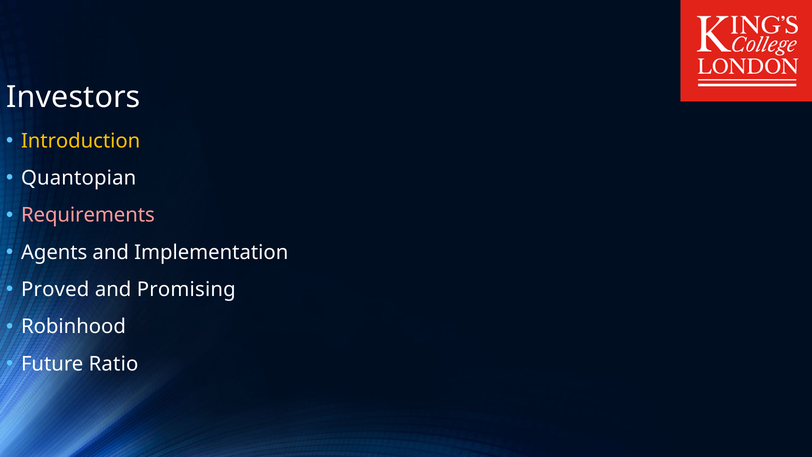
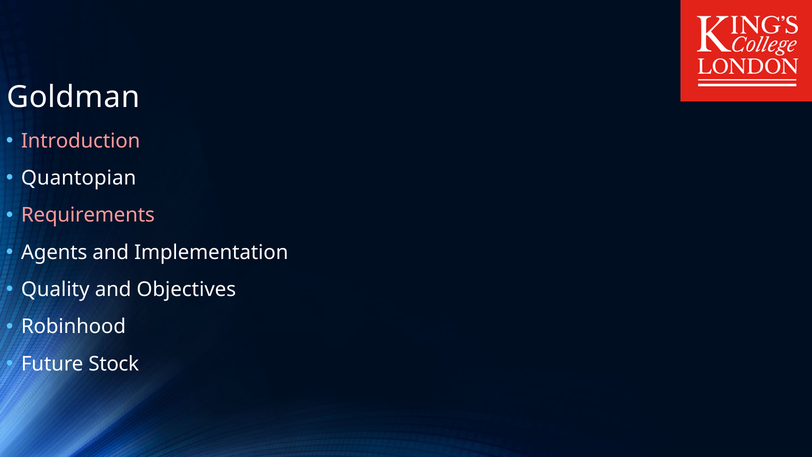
Investors: Investors -> Goldman (73, 97)
Introduction colour: yellow -> pink (81, 141)
Proved: Proved -> Quality (55, 289)
Promising: Promising -> Objectives (186, 289)
Ratio: Ratio -> Stock (114, 364)
